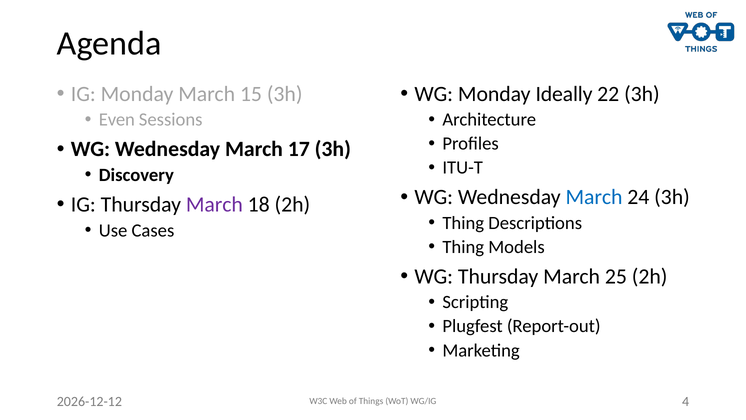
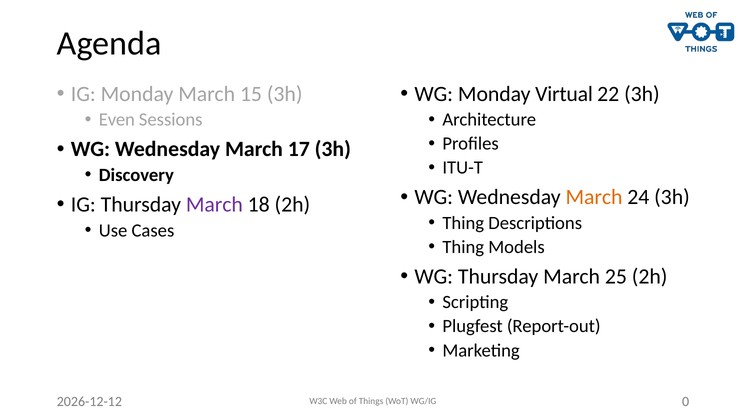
Ideally: Ideally -> Virtual (564, 94)
March colour: blue -> orange (594, 197)
4: 4 -> 0 (686, 401)
